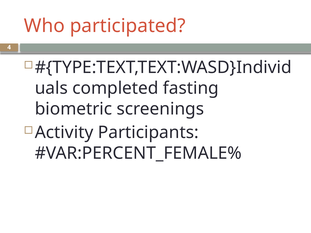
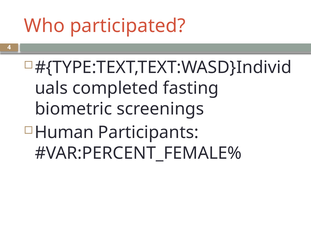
Activity: Activity -> Human (64, 133)
